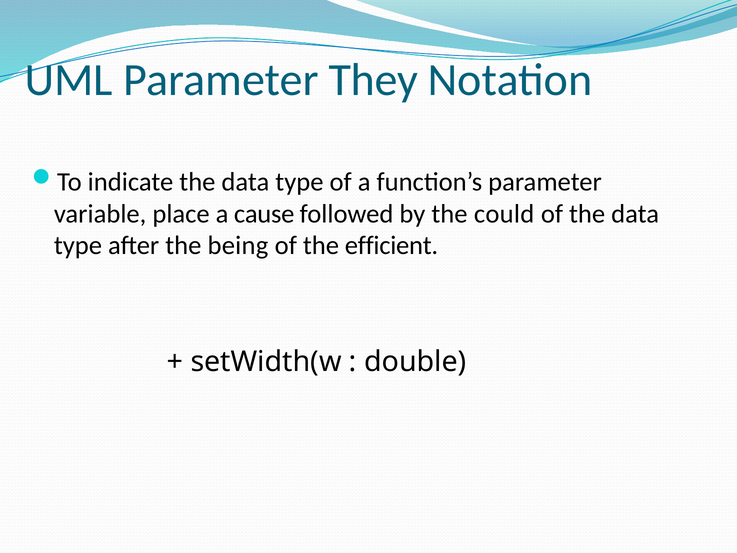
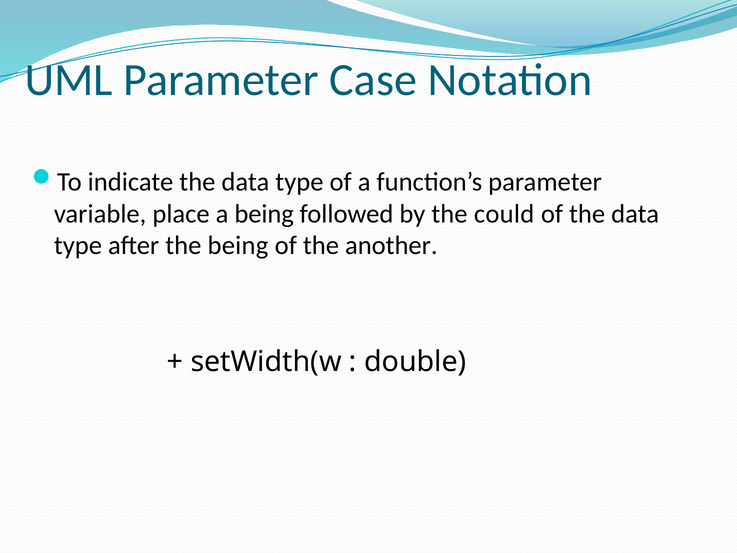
They: They -> Case (373, 80)
a cause: cause -> being (264, 214)
efficient: efficient -> another (391, 246)
